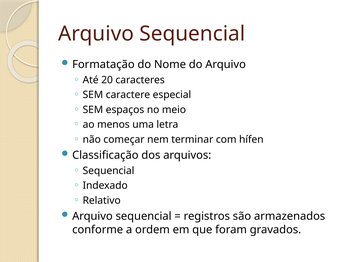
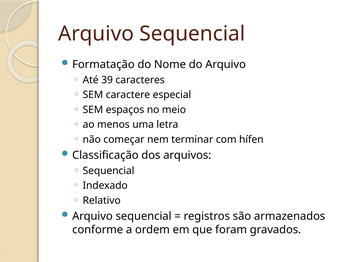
20: 20 -> 39 (107, 80)
